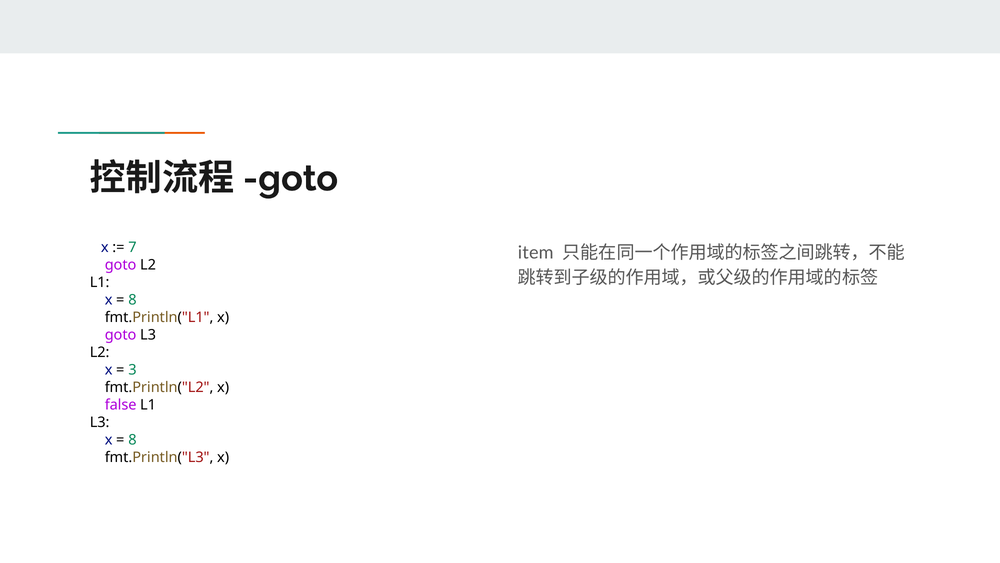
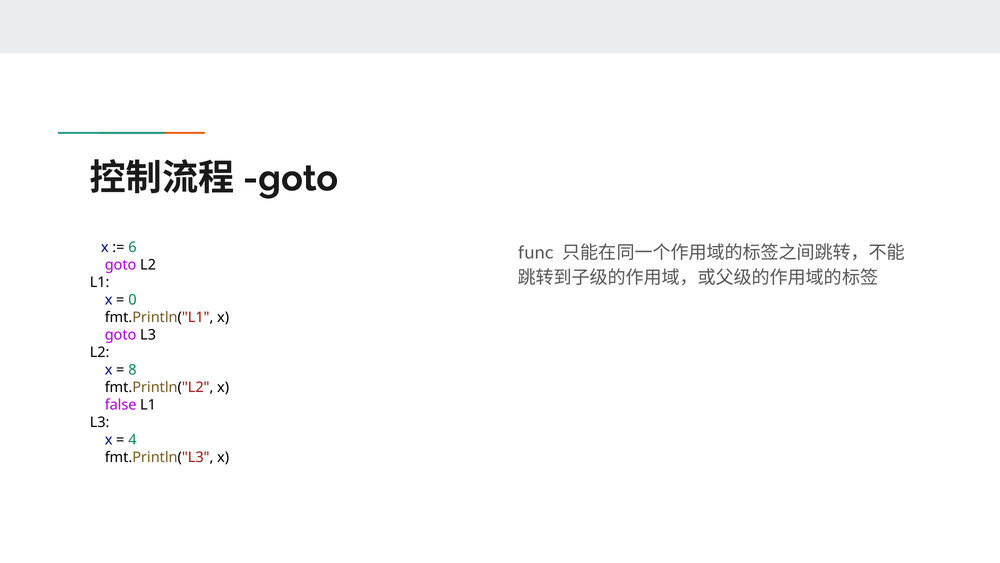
7: 7 -> 6 (132, 247)
item: item -> func (536, 253)
8: 8 -> 0 (132, 300)
3: 3 -> 8 (132, 369)
8: 8 -> 4 (132, 439)
